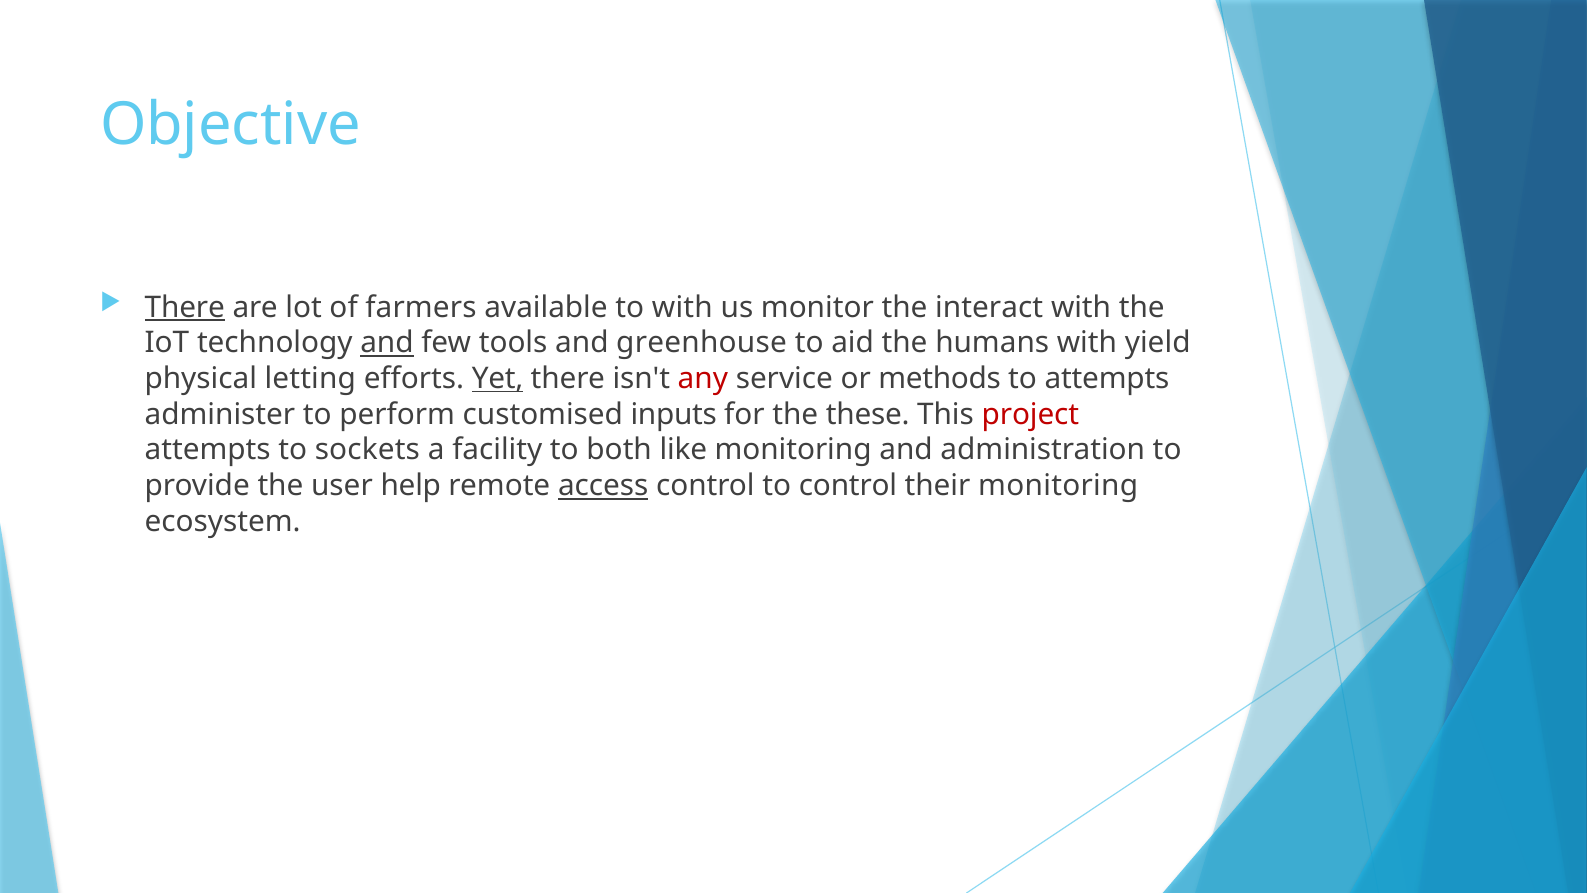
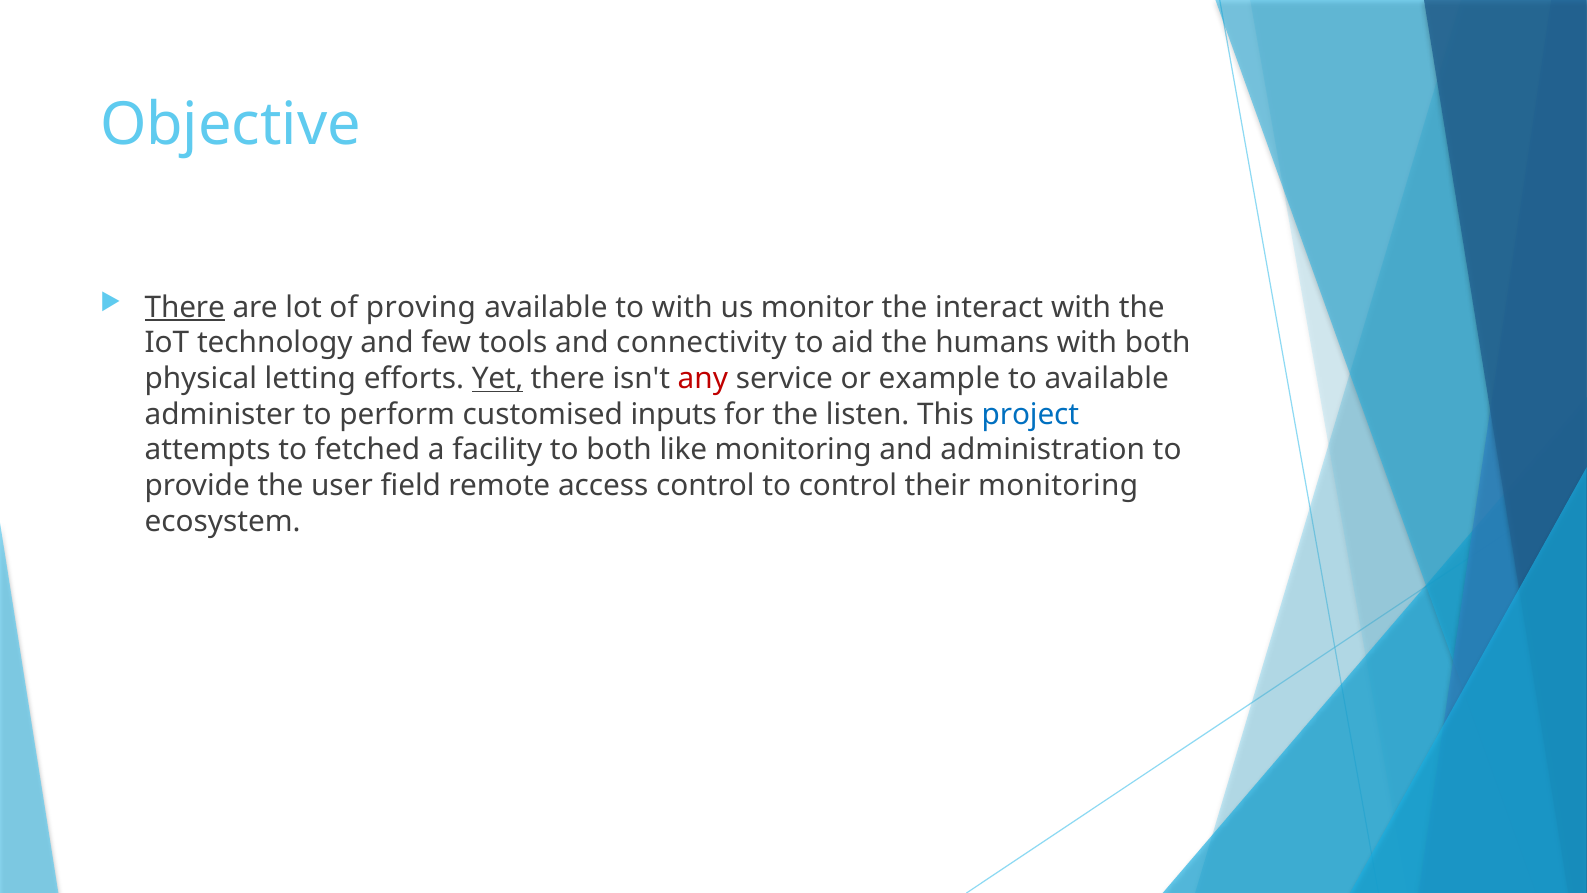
farmers: farmers -> proving (421, 307)
and underline: present -> none (387, 343)
greenhouse: greenhouse -> connectivity (701, 343)
with yield: yield -> both (1158, 343)
methods: methods -> example (939, 379)
to attempts: attempts -> available (1107, 379)
these: these -> listen (868, 414)
project colour: red -> blue (1030, 414)
sockets: sockets -> fetched (367, 450)
help: help -> field (411, 486)
access underline: present -> none (603, 486)
